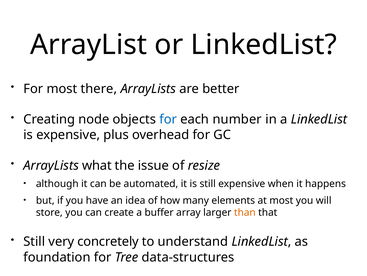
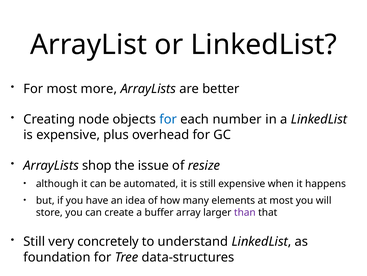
there: there -> more (99, 88)
what: what -> shop (97, 165)
than colour: orange -> purple (245, 212)
